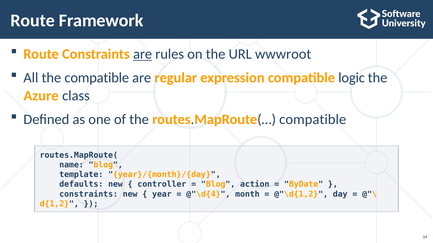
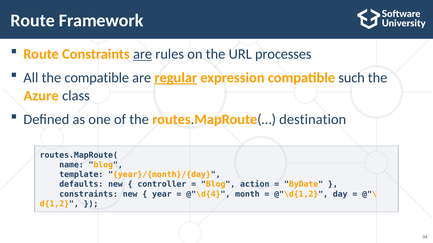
wwwroot: wwwroot -> processes (283, 54)
regular underline: none -> present (176, 78)
logic: logic -> such (352, 78)
routes.MapRoute(… compatible: compatible -> destination (313, 120)
